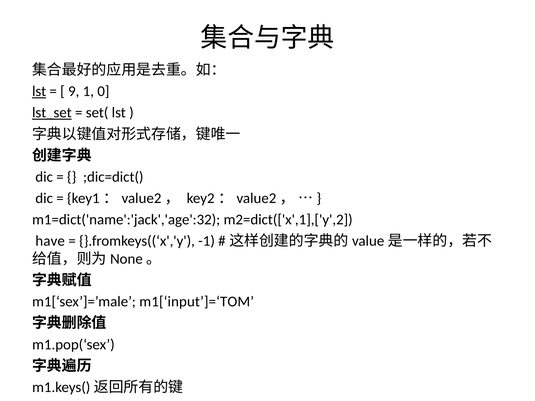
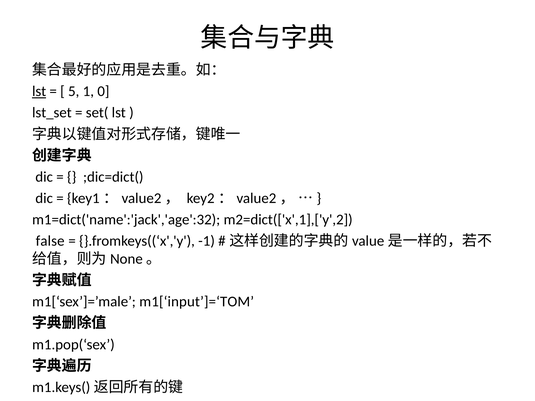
9: 9 -> 5 (74, 91)
lst_set underline: present -> none (52, 113)
have: have -> false (50, 241)
